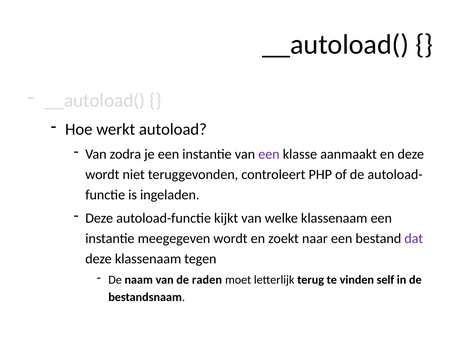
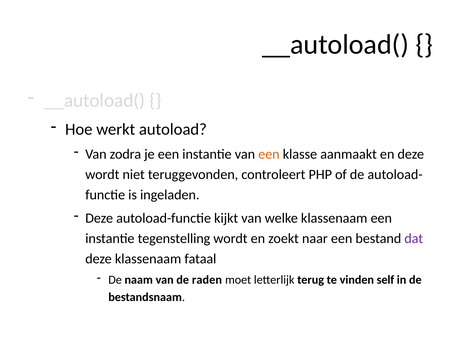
een colour: purple -> orange (269, 154)
meegegeven: meegegeven -> tegenstelling (174, 238)
tegen: tegen -> fataal (200, 259)
